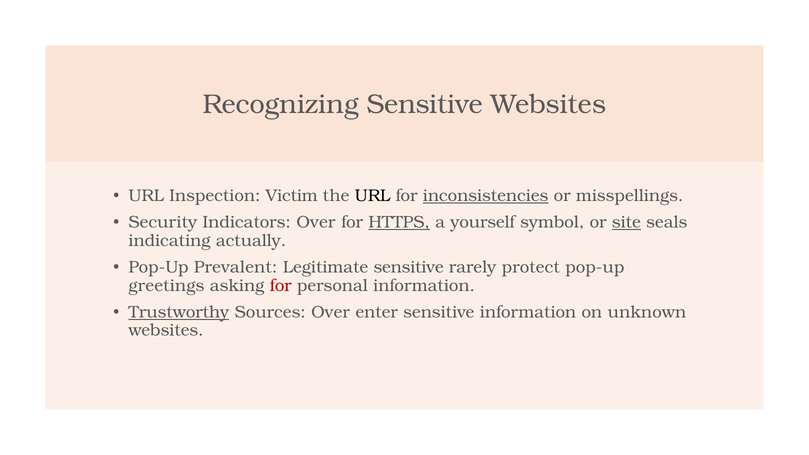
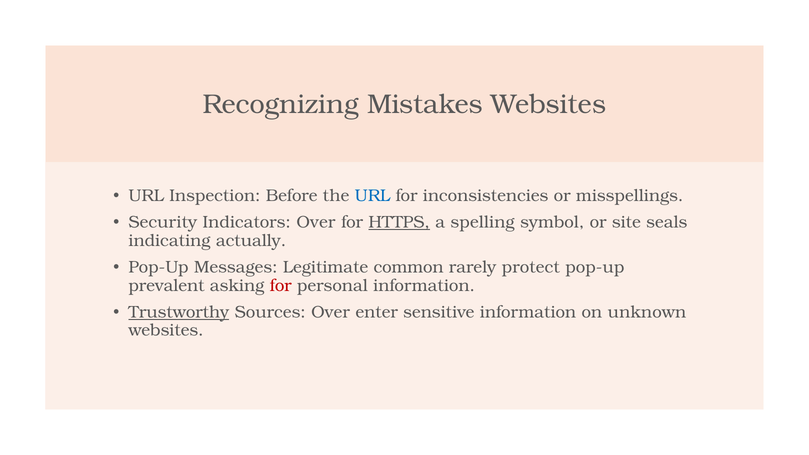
Recognizing Sensitive: Sensitive -> Mistakes (425, 104)
Victim: Victim -> Before (292, 196)
URL colour: black -> blue (372, 196)
inconsistencies underline: present -> none (486, 196)
yourself: yourself -> spelling (483, 222)
site underline: present -> none (626, 222)
Prevalent: Prevalent -> Messages (236, 267)
Legitimate sensitive: sensitive -> common (409, 267)
greetings: greetings -> prevalent (167, 286)
